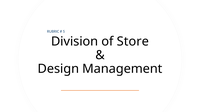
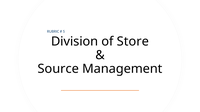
Design: Design -> Source (58, 69)
